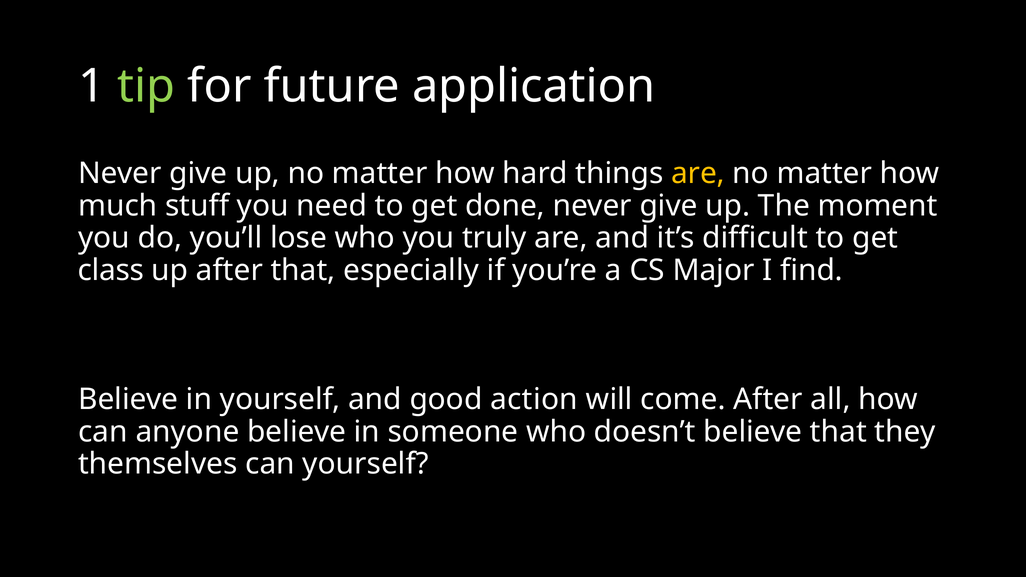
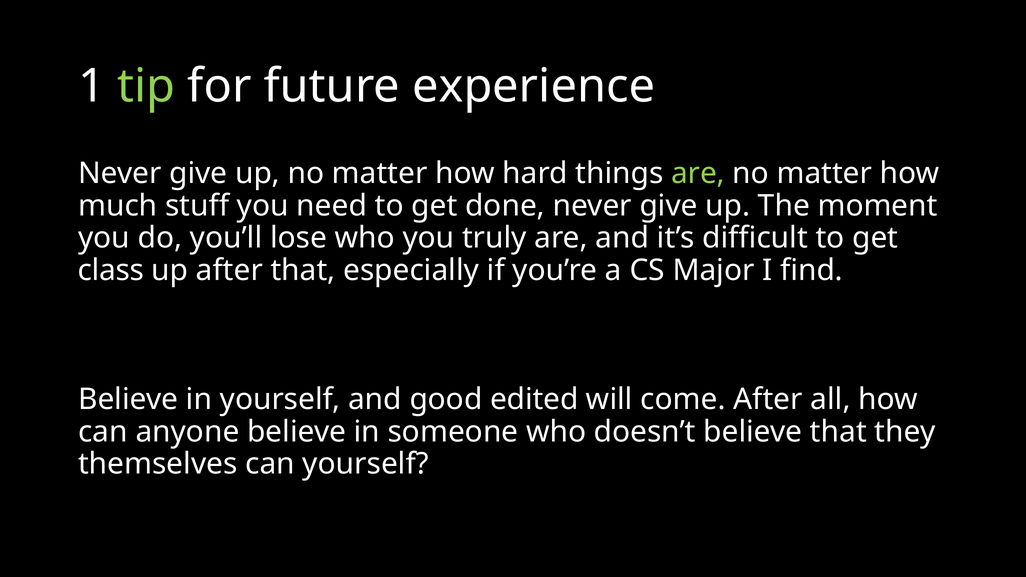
application: application -> experience (534, 86)
are colour: yellow -> light green (698, 173)
action: action -> edited (534, 399)
